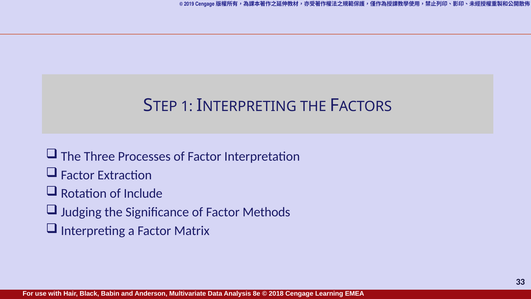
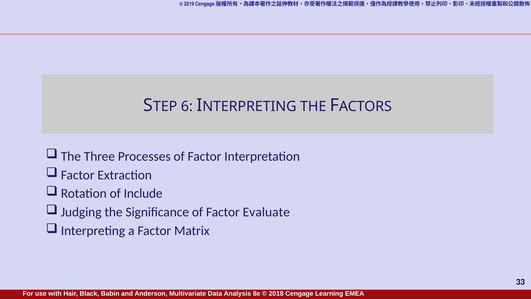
1: 1 -> 6 (187, 106)
Methods: Methods -> Evaluate (266, 212)
